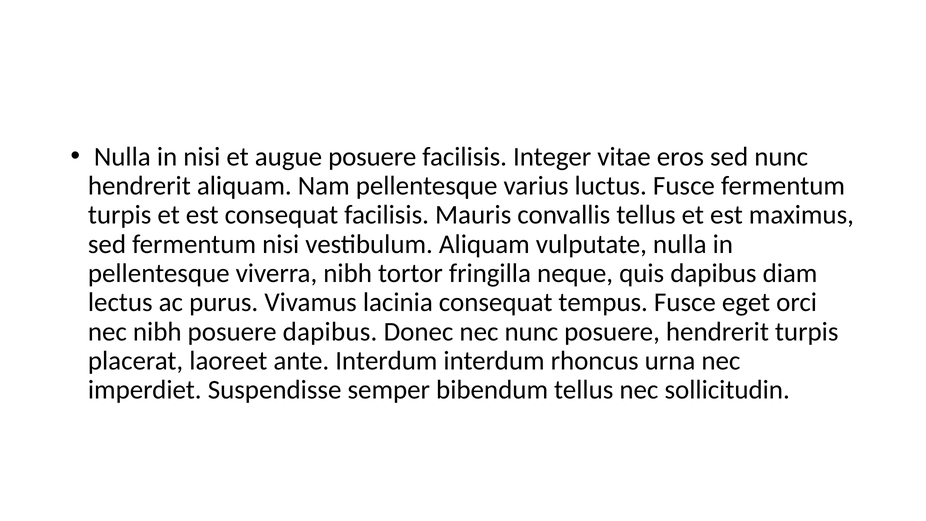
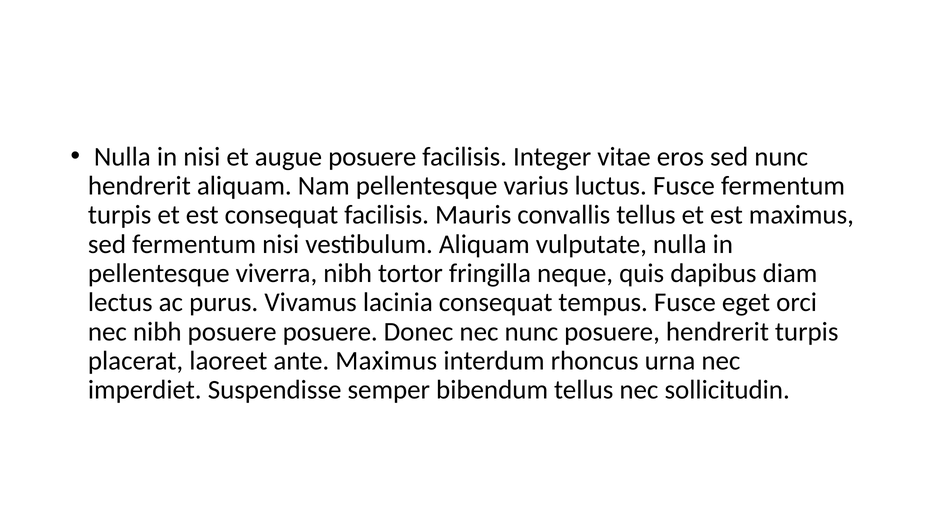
posuere dapibus: dapibus -> posuere (330, 332)
ante Interdum: Interdum -> Maximus (386, 361)
